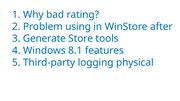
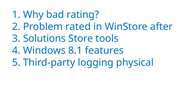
using: using -> rated (78, 27)
Generate: Generate -> Solutions (44, 39)
